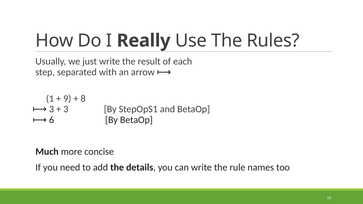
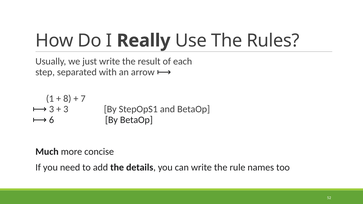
9: 9 -> 8 (67, 99)
8: 8 -> 7 (83, 99)
